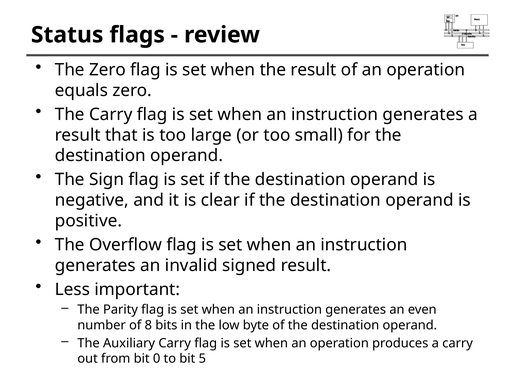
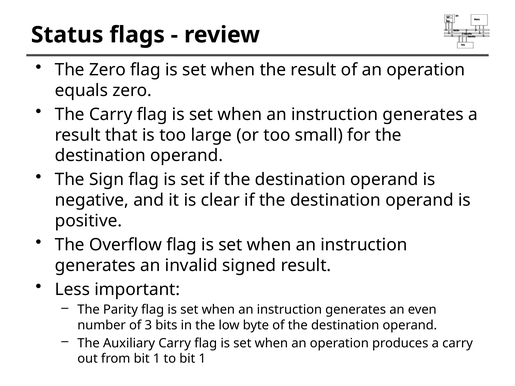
8: 8 -> 3 (148, 325)
from bit 0: 0 -> 1 (157, 359)
to bit 5: 5 -> 1 (202, 359)
